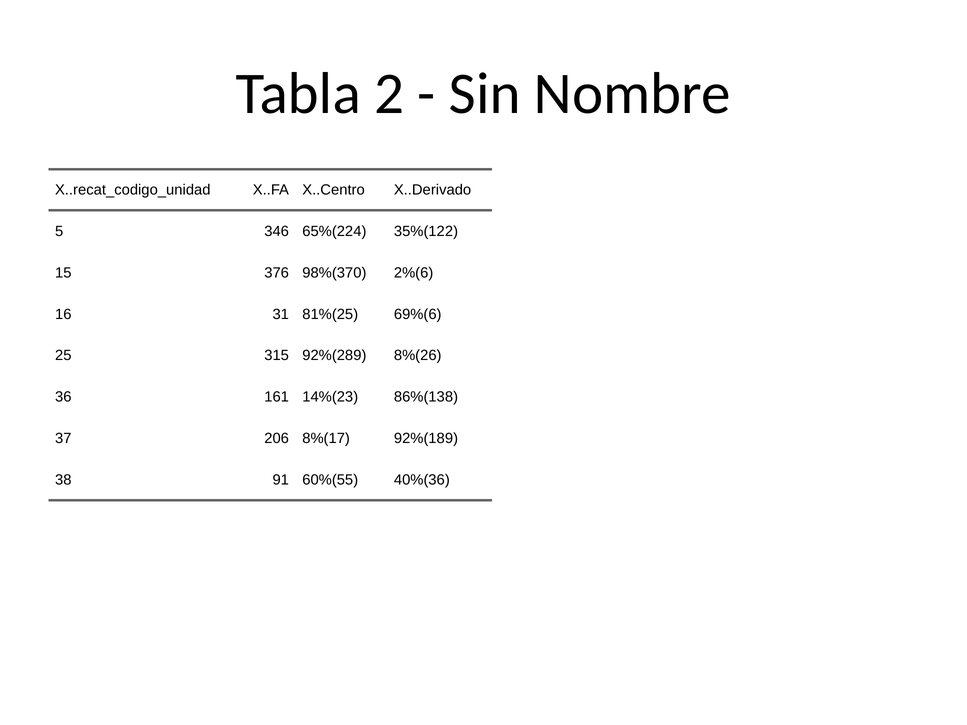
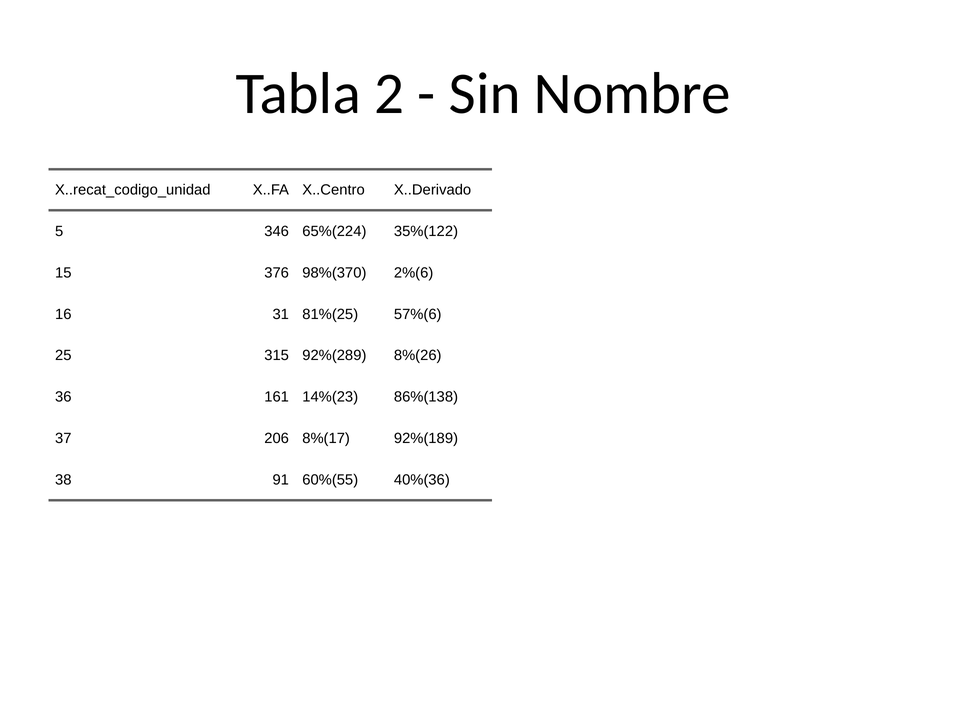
69%(6: 69%(6 -> 57%(6 (418, 314)
